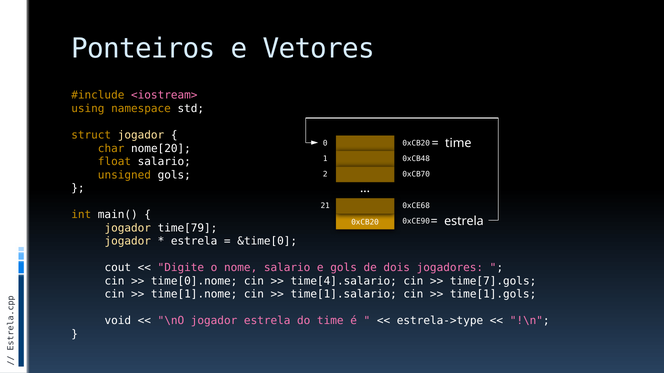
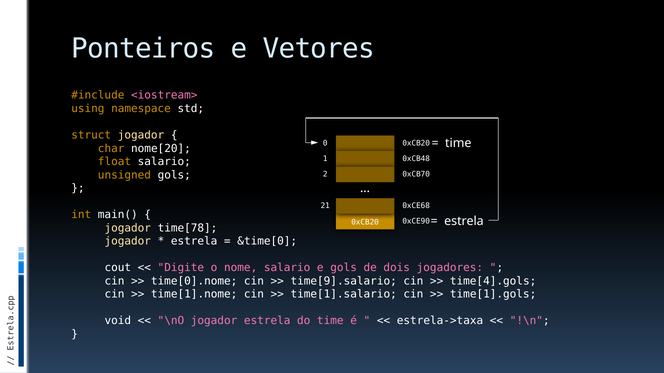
time[79: time[79 -> time[78 (188, 228)
time[4].salario: time[4].salario -> time[9].salario (344, 281)
time[7].gols: time[7].gols -> time[4].gols (493, 281)
estrela->type: estrela->type -> estrela->taxa (440, 321)
